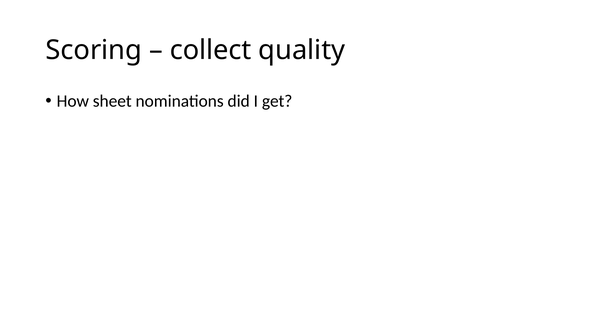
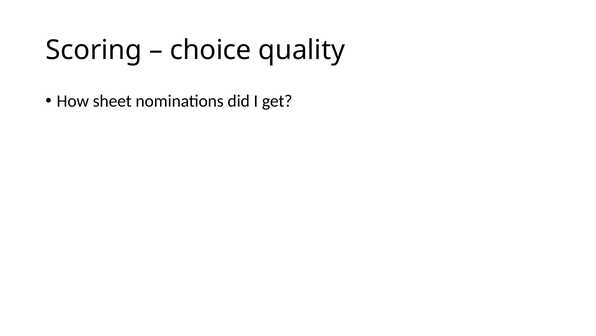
collect: collect -> choice (211, 50)
